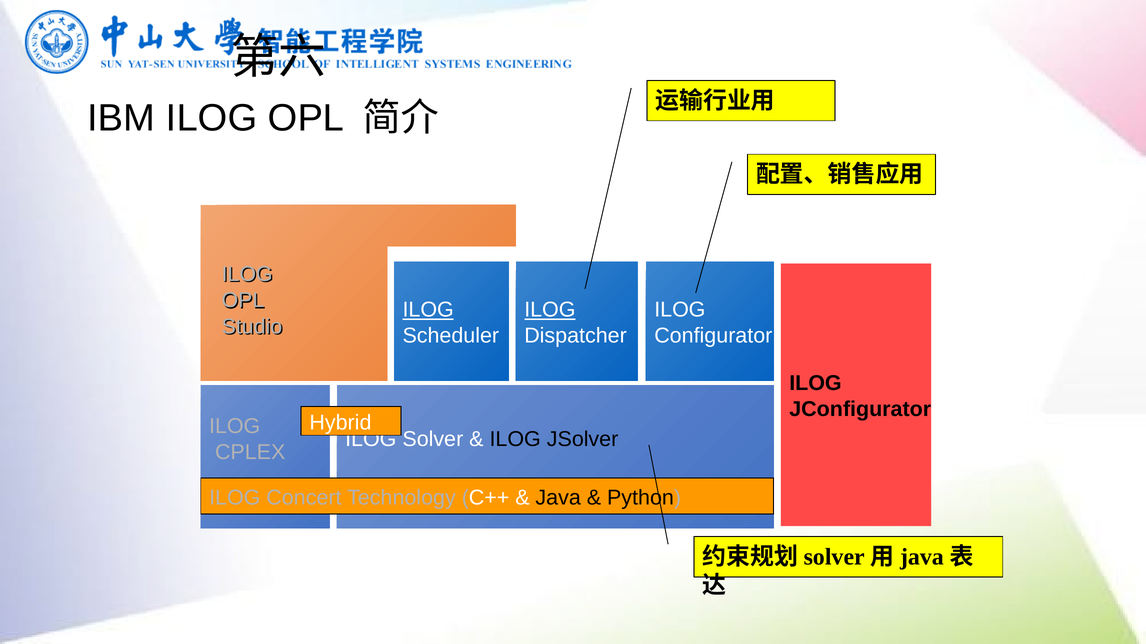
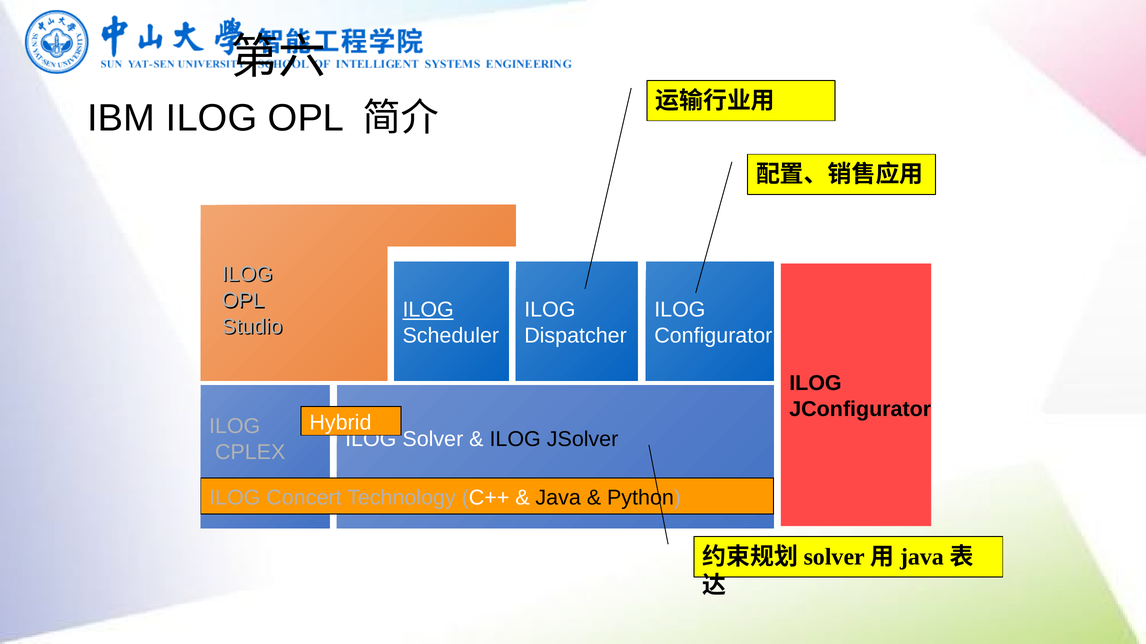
ILOG underline: present -> none (550, 310)
